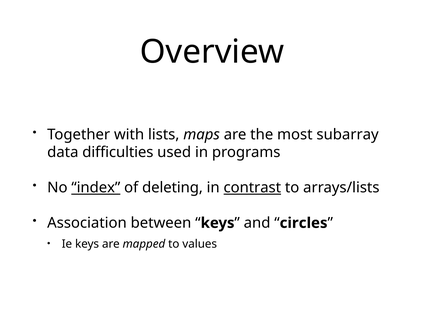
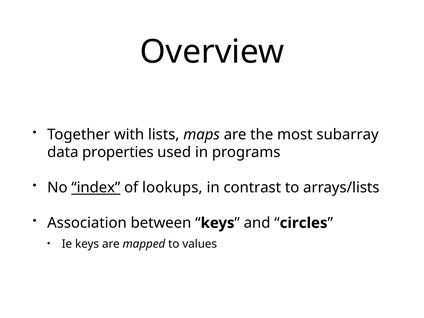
difficulties: difficulties -> properties (118, 152)
deleting: deleting -> lookups (172, 188)
contrast underline: present -> none (252, 188)
